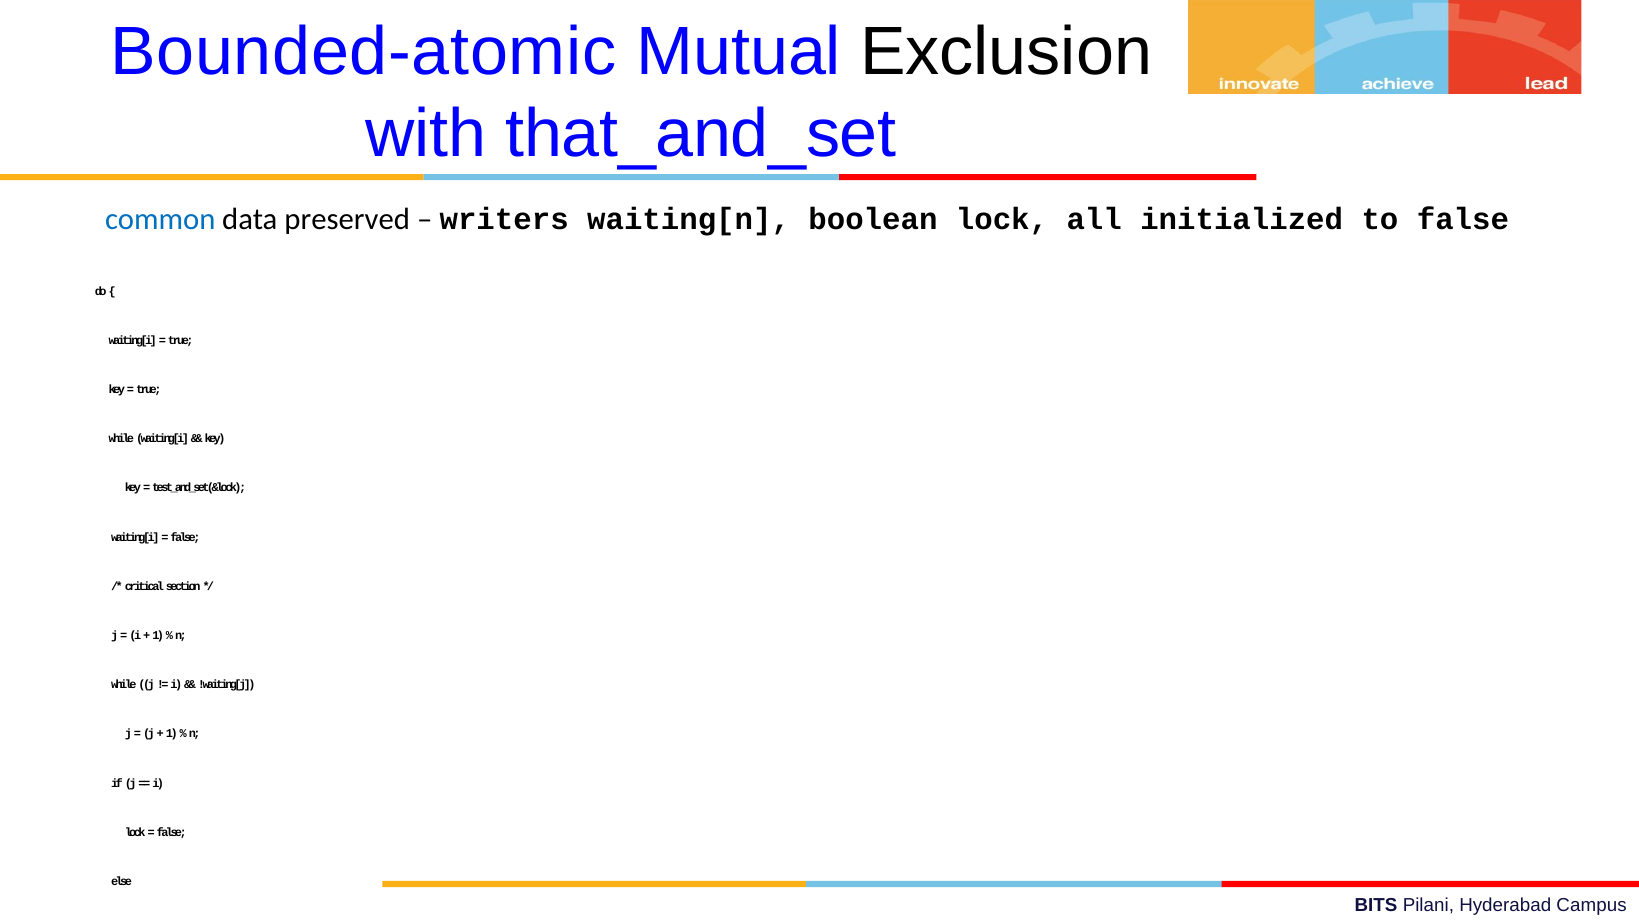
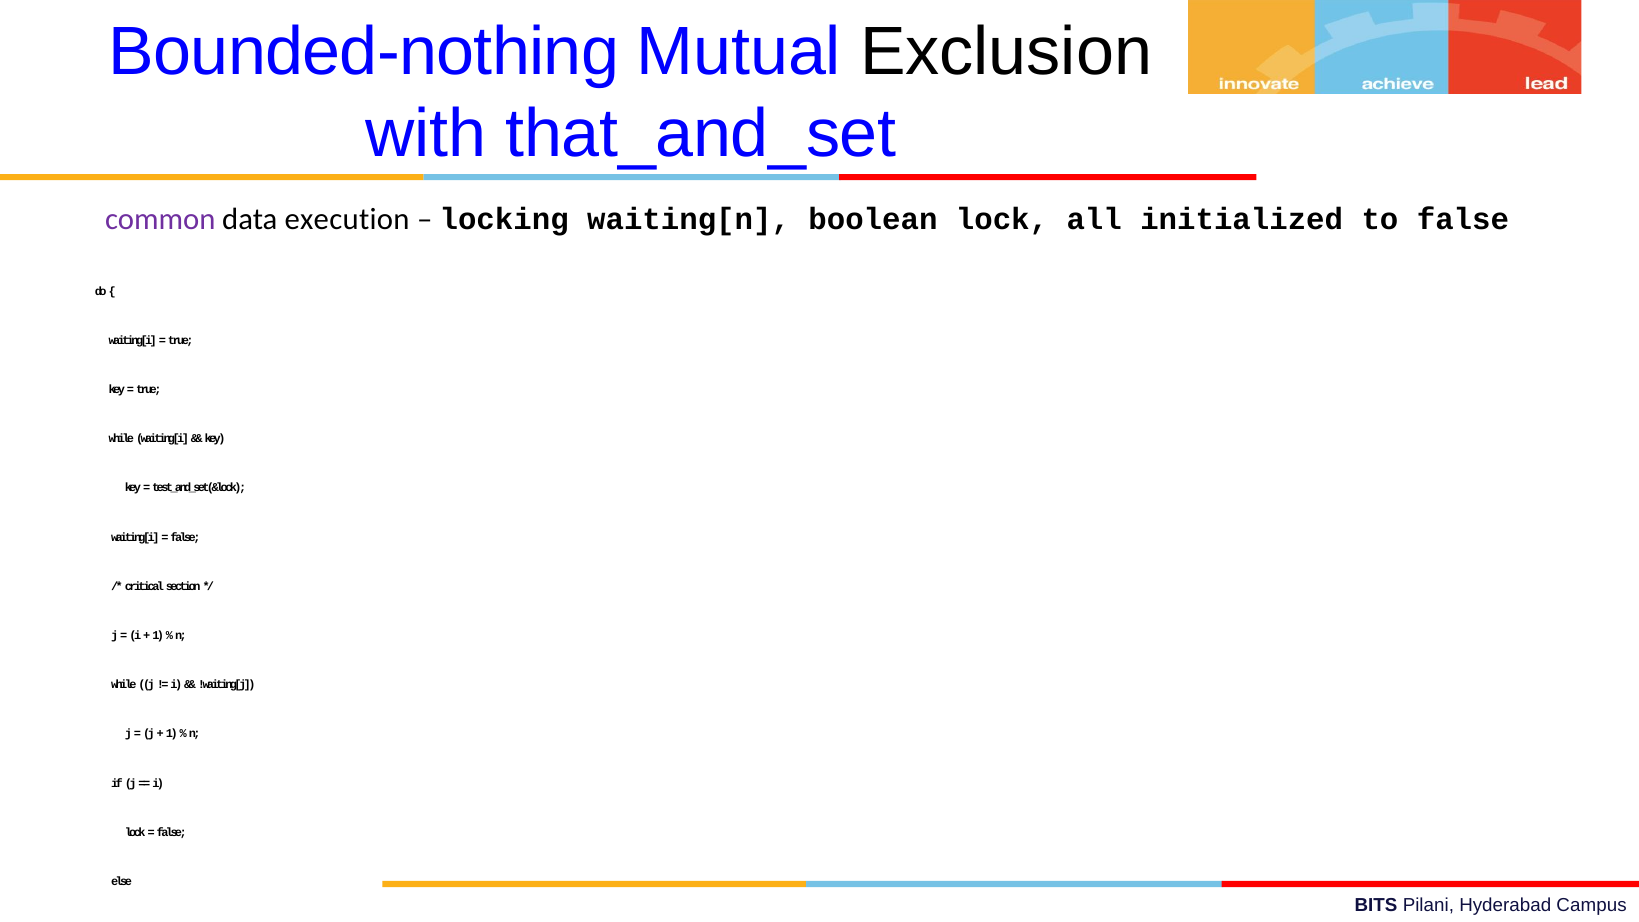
Bounded-atomic: Bounded-atomic -> Bounded-nothing (364, 52)
common colour: blue -> purple (160, 219)
preserved: preserved -> execution (347, 219)
writers: writers -> locking (504, 219)
